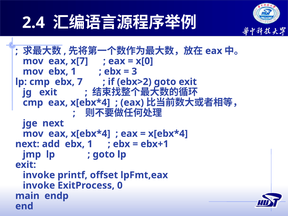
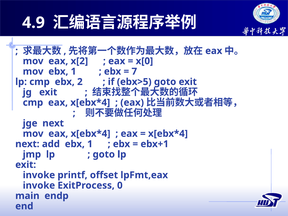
2.4: 2.4 -> 4.9 (33, 23)
x[7: x[7 -> x[2 (79, 61)
3: 3 -> 7 (134, 71)
7: 7 -> 2 (80, 82)
ebx>2: ebx>2 -> ebx>5 (134, 82)
